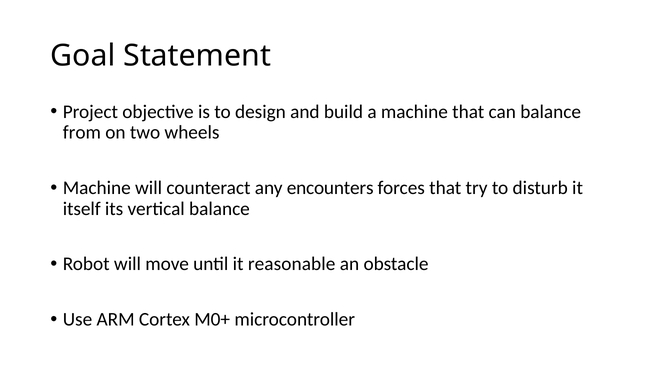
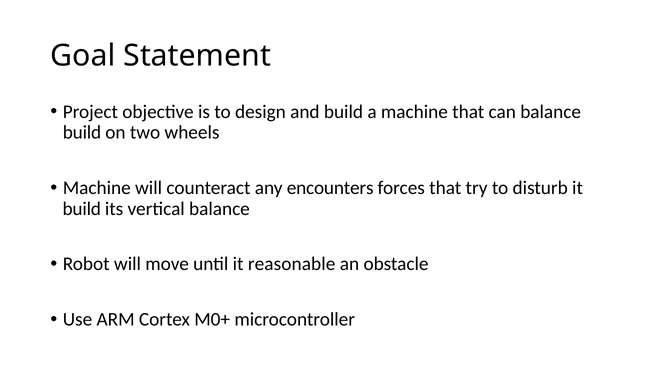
from: from -> build (82, 133)
itself: itself -> build (82, 209)
